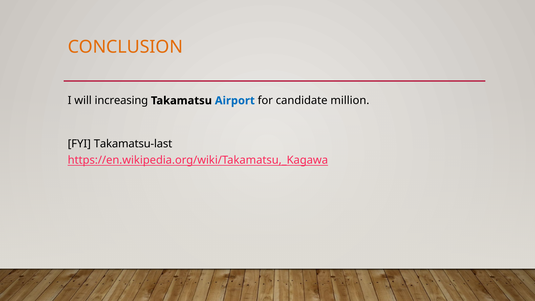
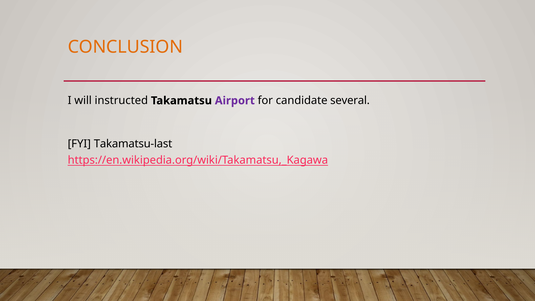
increasing: increasing -> instructed (121, 101)
Airport colour: blue -> purple (235, 101)
million: million -> several (350, 101)
